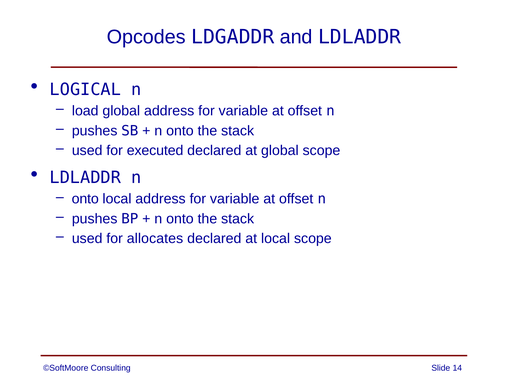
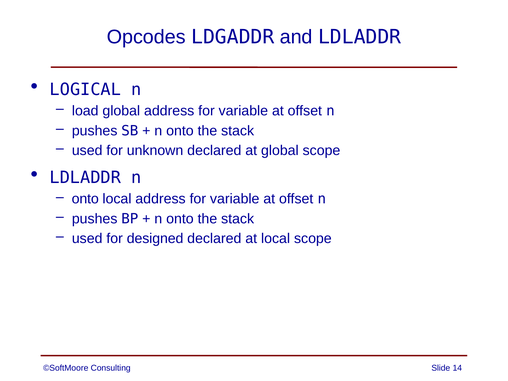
executed: executed -> unknown (155, 150)
allocates: allocates -> designed (155, 239)
